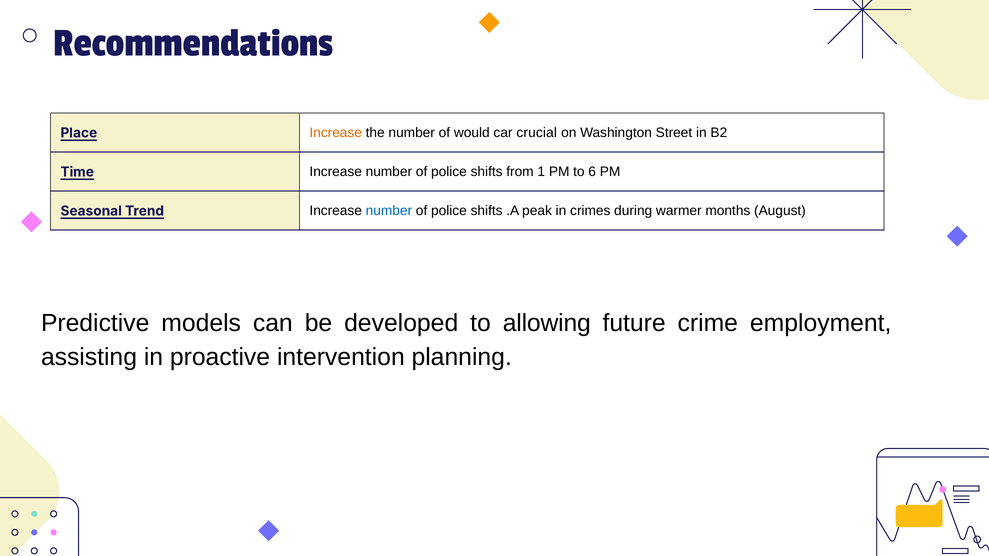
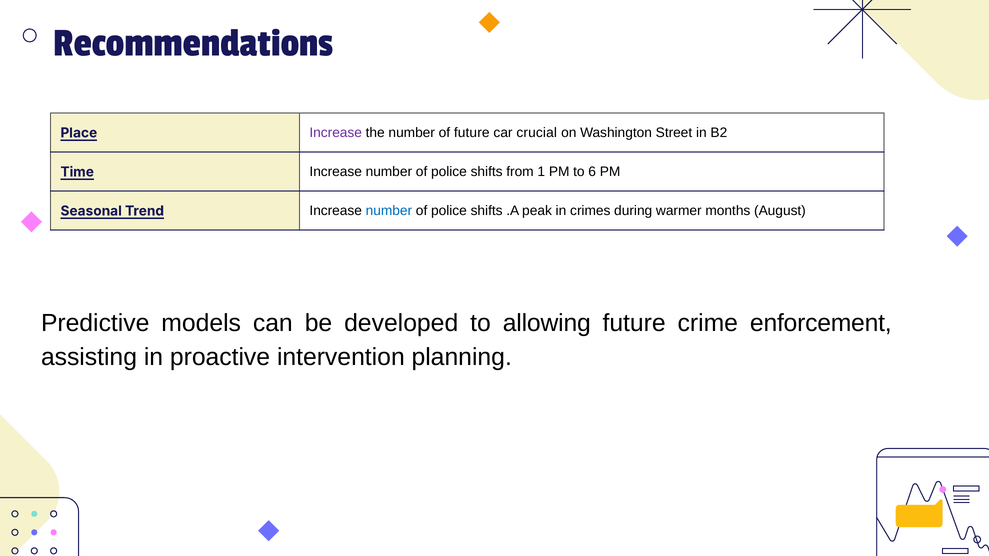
Increase colour: orange -> purple (336, 133)
of would: would -> future (472, 133)
employment: employment -> enforcement (821, 323)
